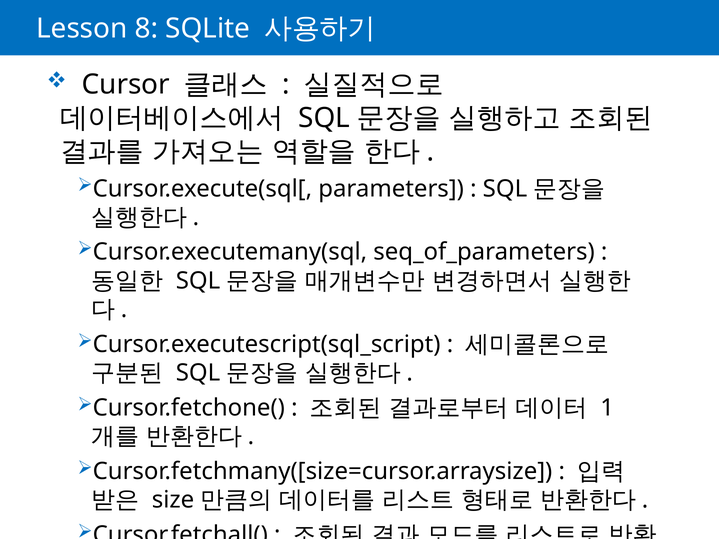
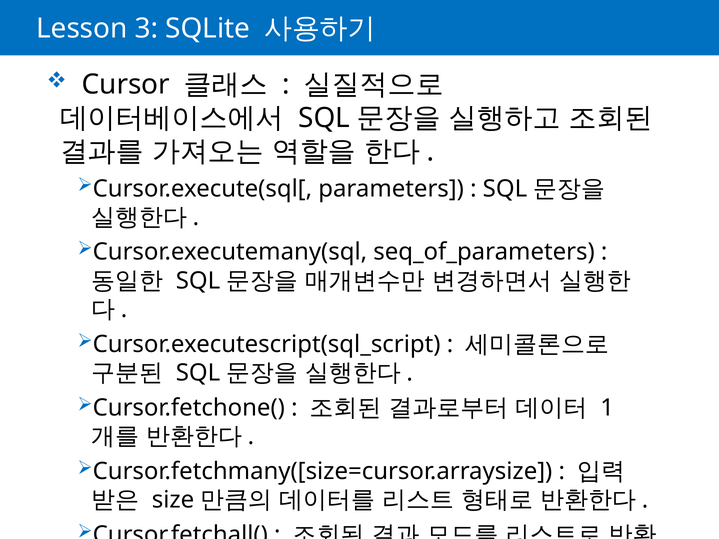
8: 8 -> 3 (146, 28)
